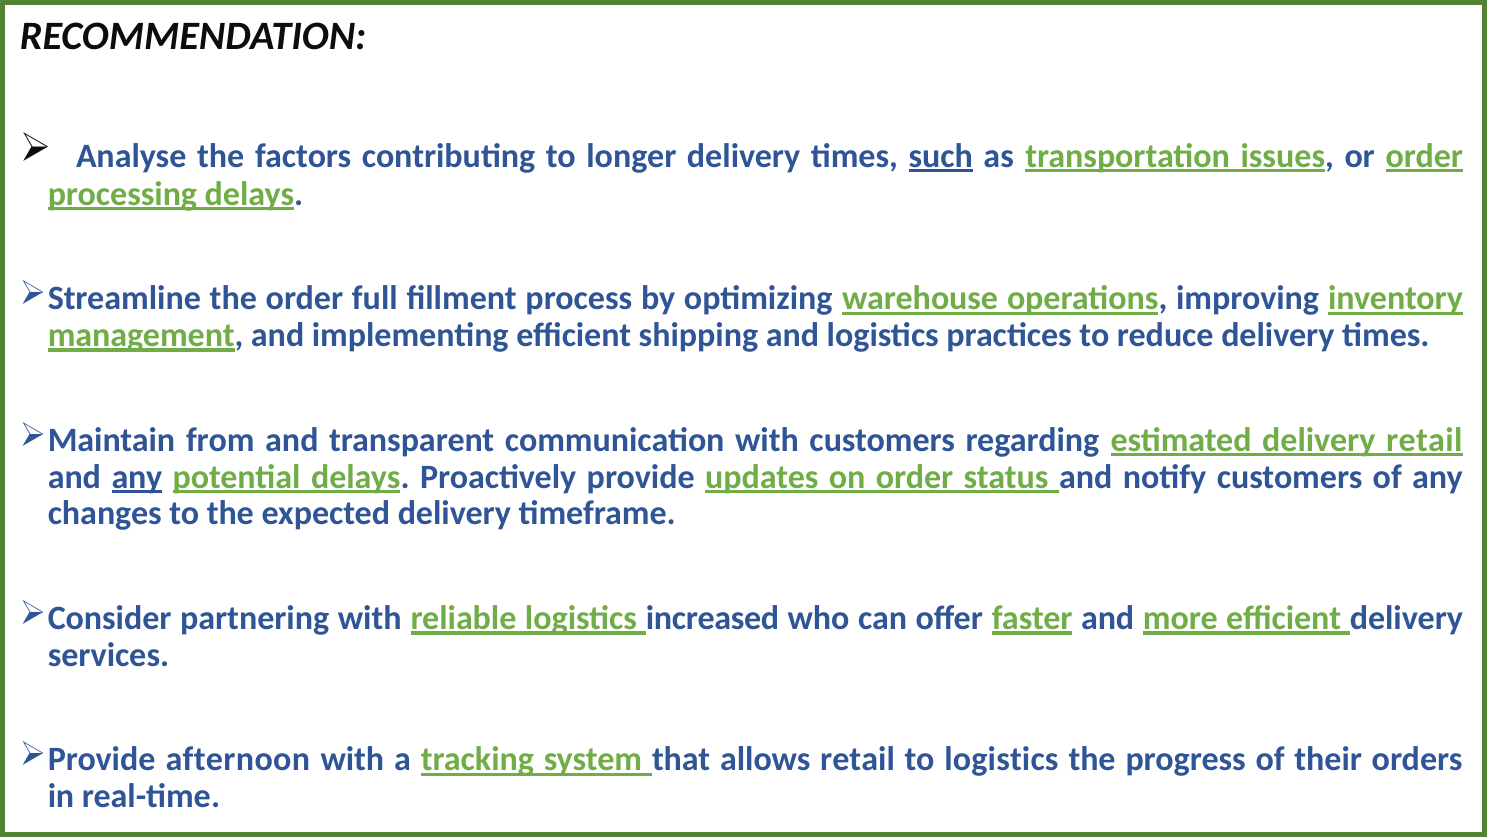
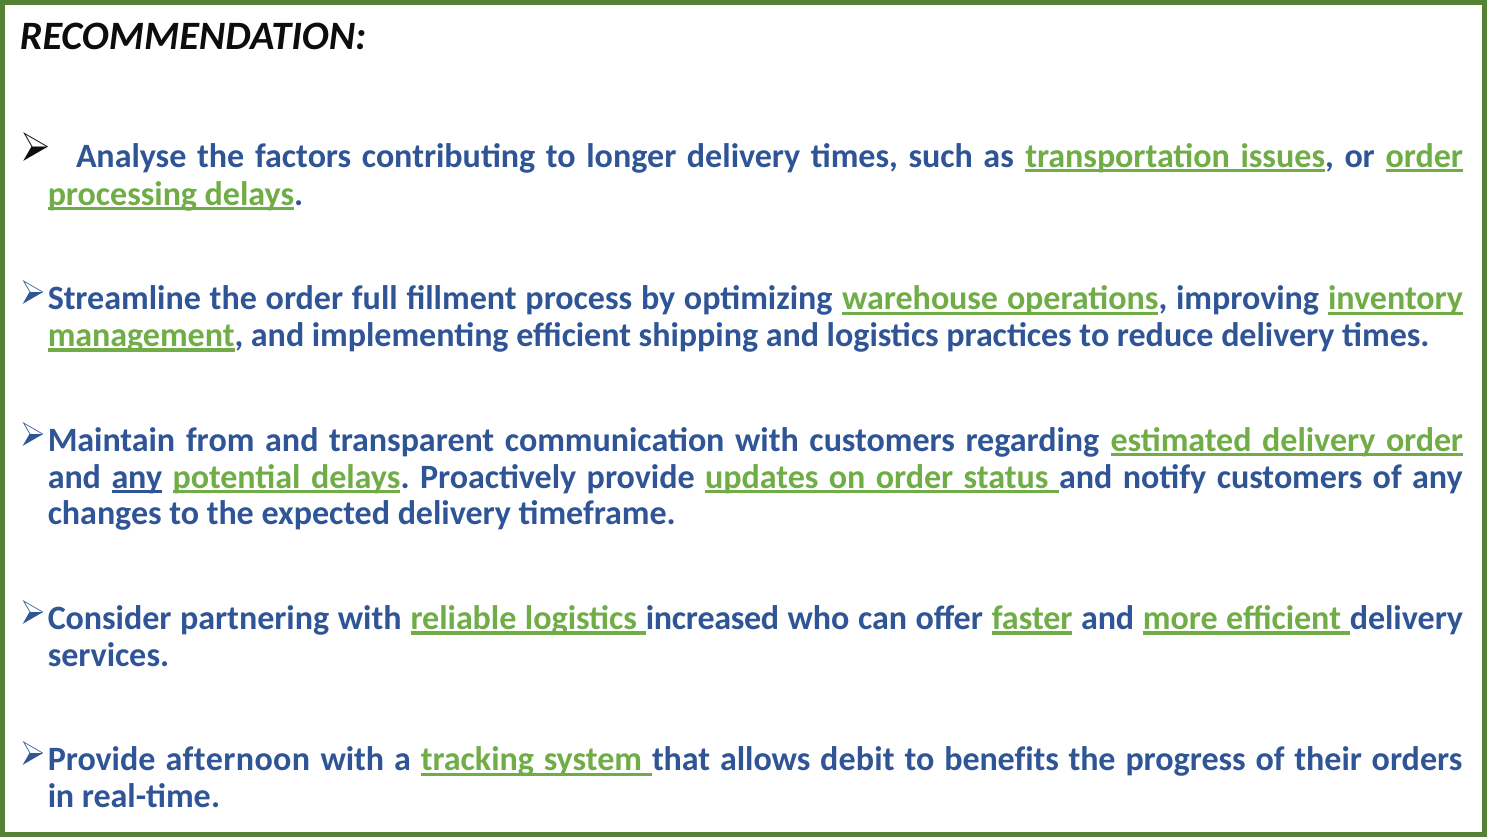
such underline: present -> none (941, 156)
delivery retail: retail -> order (1425, 440)
allows retail: retail -> debit (857, 759)
to logistics: logistics -> benefits (1002, 759)
